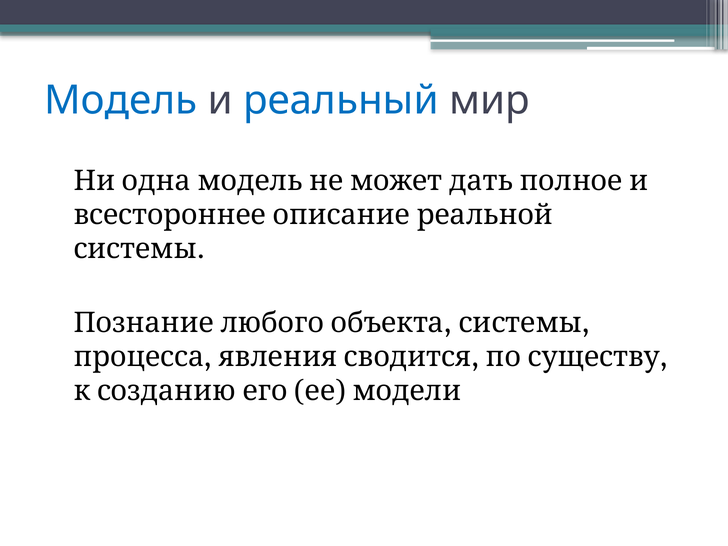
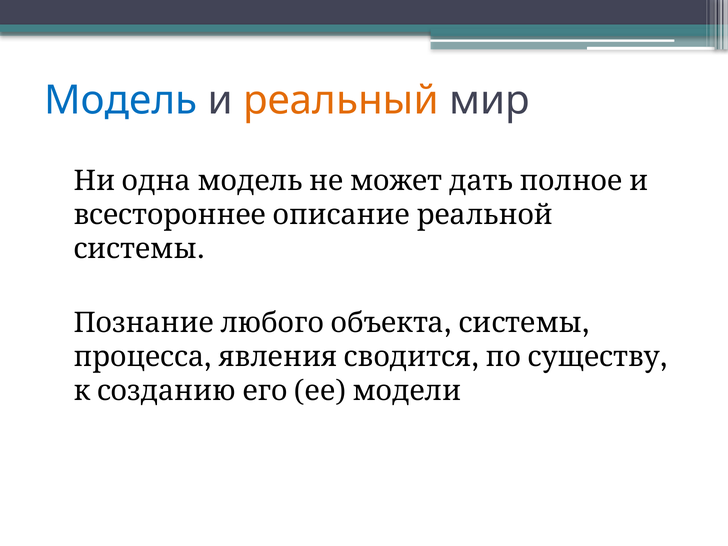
реальный colour: blue -> orange (341, 100)
